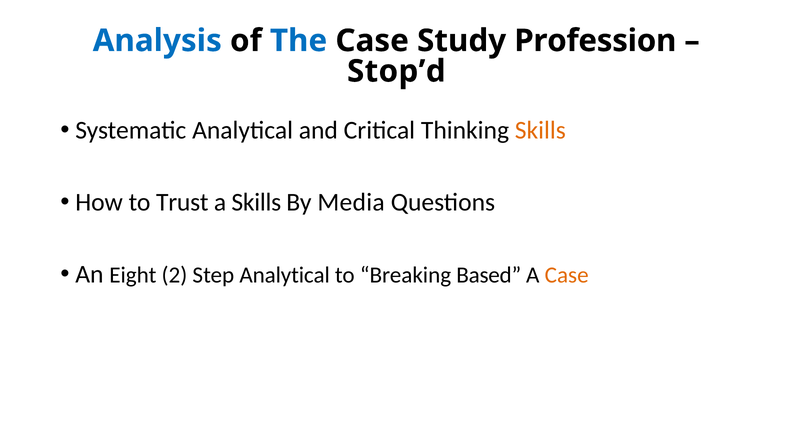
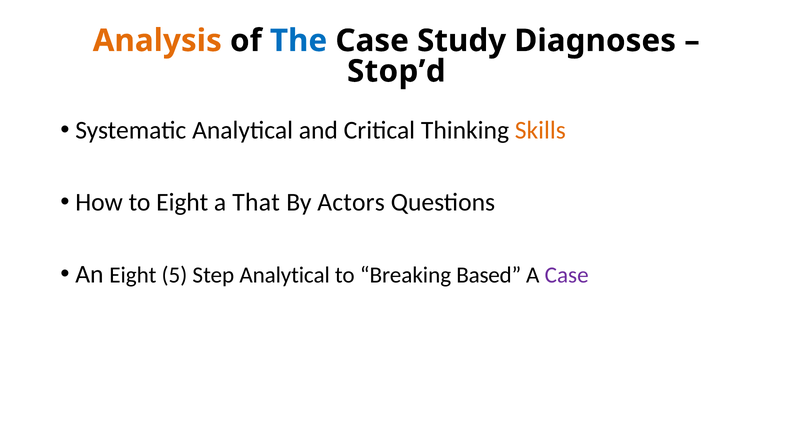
Analysis colour: blue -> orange (157, 41)
Profession: Profession -> Diagnoses (595, 41)
to Trust: Trust -> Eight (182, 202)
a Skills: Skills -> That (256, 202)
Media: Media -> Actors (351, 202)
2: 2 -> 5 (174, 275)
Case colour: orange -> purple (567, 275)
